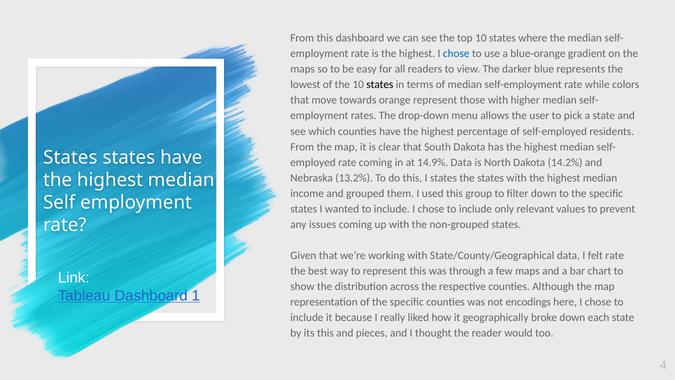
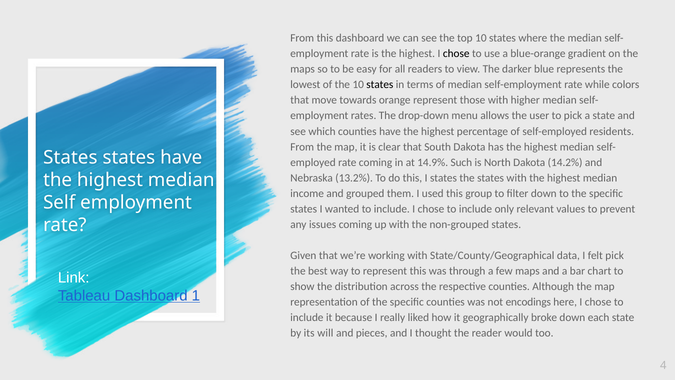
chose colour: blue -> black (456, 54)
14.9% Data: Data -> Such (461, 162)
felt rate: rate -> pick (615, 255)
its this: this -> will (325, 333)
